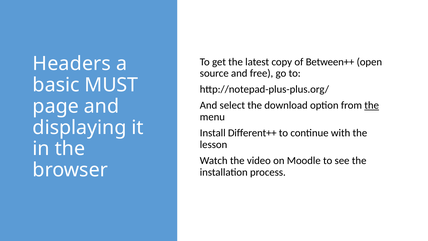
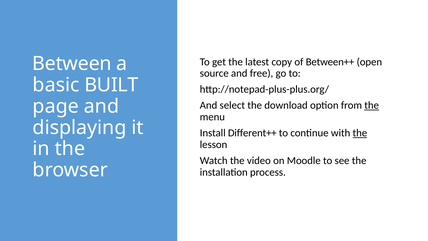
Headers: Headers -> Between (72, 64)
MUST: MUST -> BUILT (111, 85)
the underline: none -> present (360, 133)
